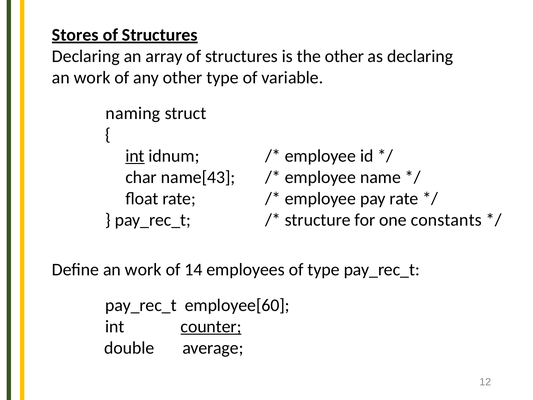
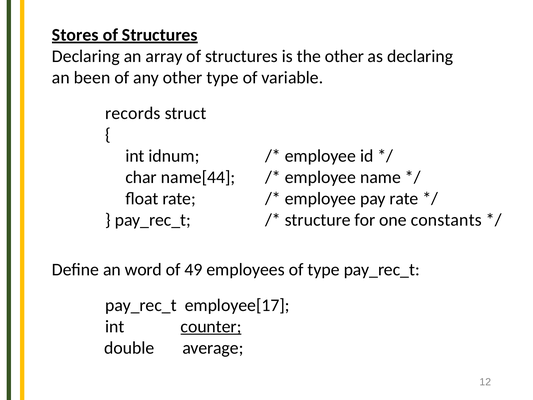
work: work -> been (92, 78)
naming: naming -> records (133, 113)
int underline: present -> none (135, 156)
name[43: name[43 -> name[44 (198, 177)
Define an work: work -> word (143, 269)
14: 14 -> 49 (193, 269)
employee[60: employee[60 -> employee[17 (237, 305)
